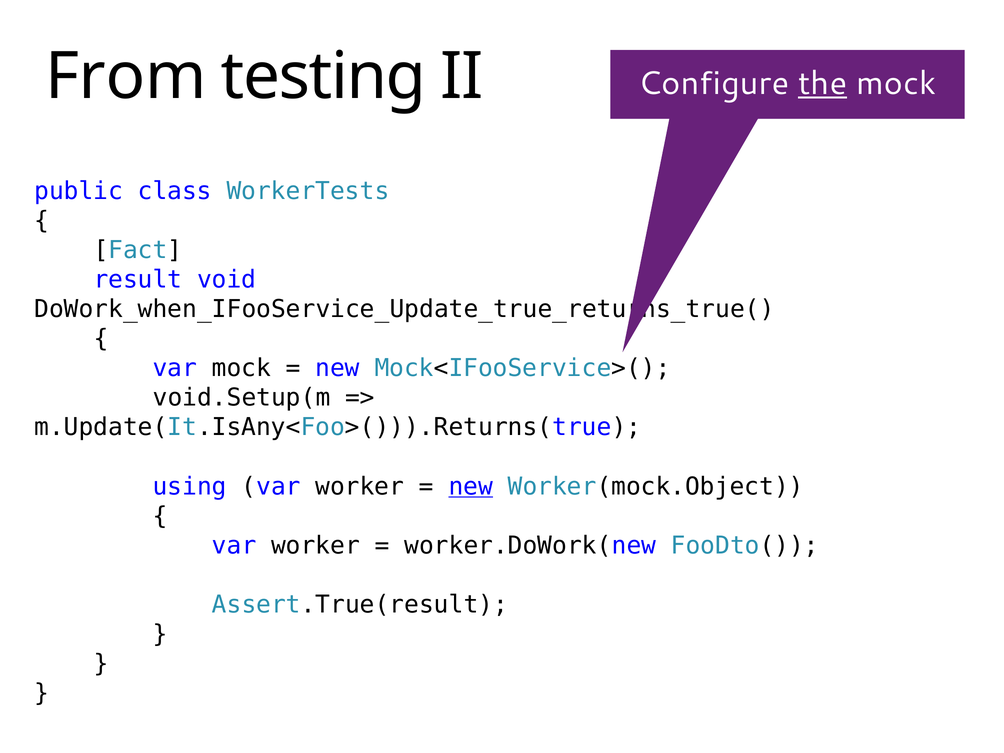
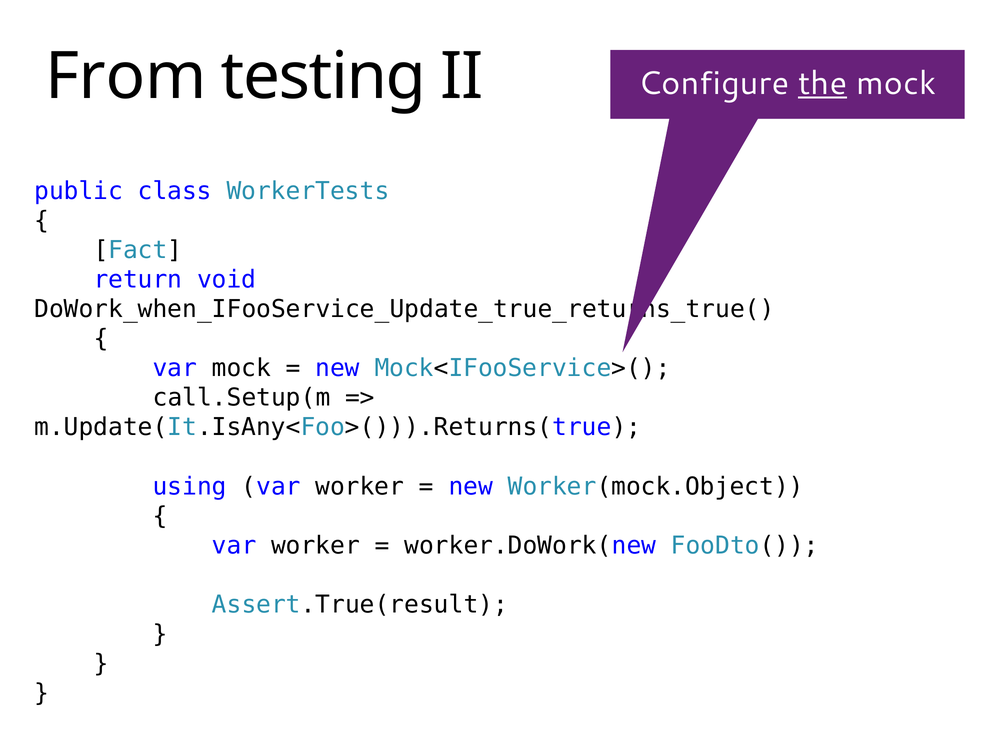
result: result -> return (138, 280)
void.Setup(m: void.Setup(m -> call.Setup(m (242, 398)
new underline: present -> none (471, 486)
